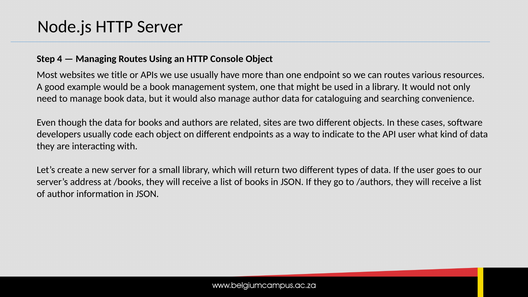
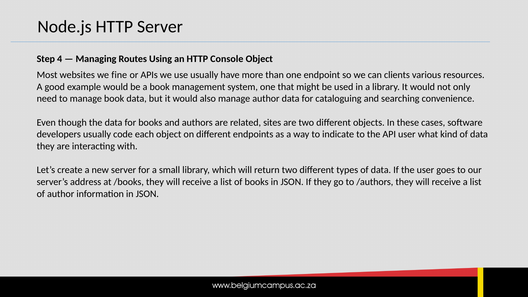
title: title -> fine (119, 75)
can routes: routes -> clients (397, 75)
